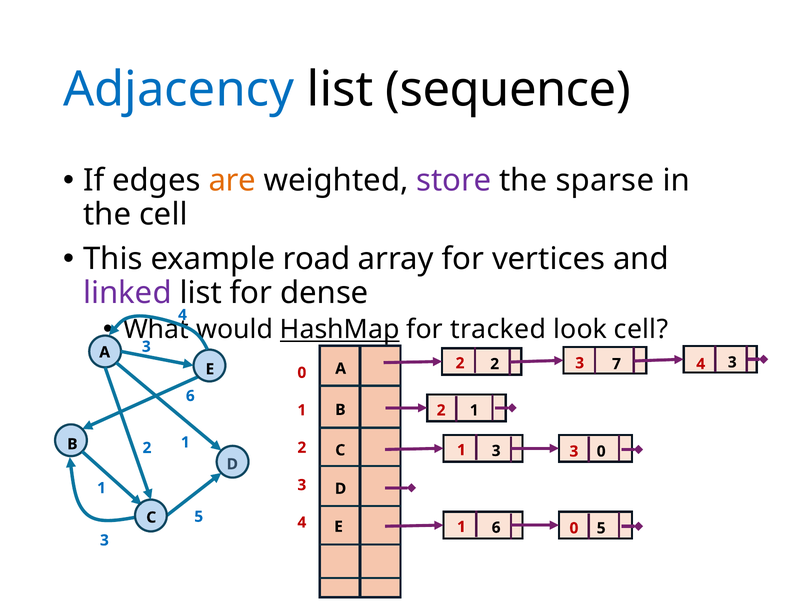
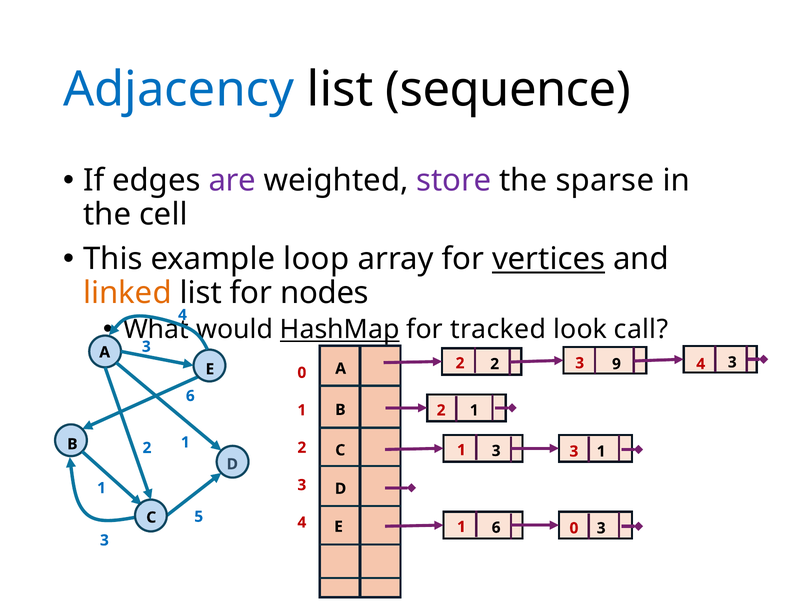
are colour: orange -> purple (232, 181)
road: road -> loop (316, 259)
vertices underline: none -> present (549, 259)
linked colour: purple -> orange (127, 293)
dense: dense -> nodes (325, 293)
look cell: cell -> call (641, 329)
7: 7 -> 9 (616, 364)
0: 0 -> 1 (601, 451)
6 5: 5 -> 3 (601, 528)
